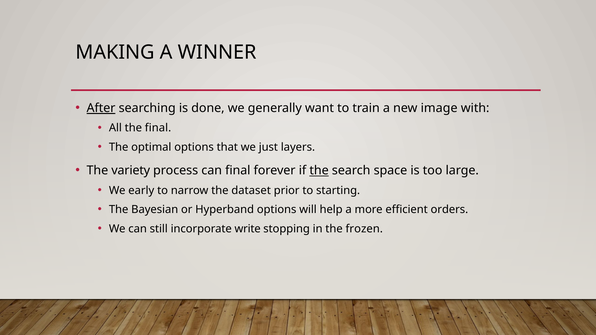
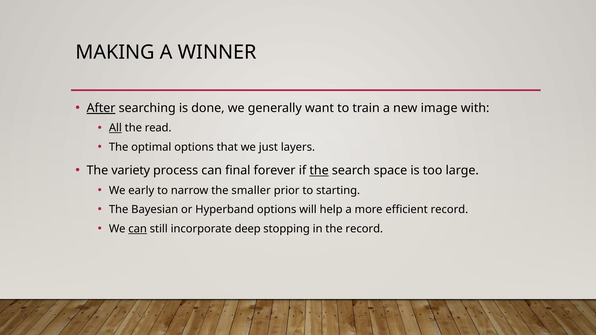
All underline: none -> present (115, 128)
the final: final -> read (158, 128)
dataset: dataset -> smaller (251, 191)
efficient orders: orders -> record (449, 210)
can underline: none -> present (138, 229)
write: write -> deep (248, 229)
the frozen: frozen -> record (364, 229)
